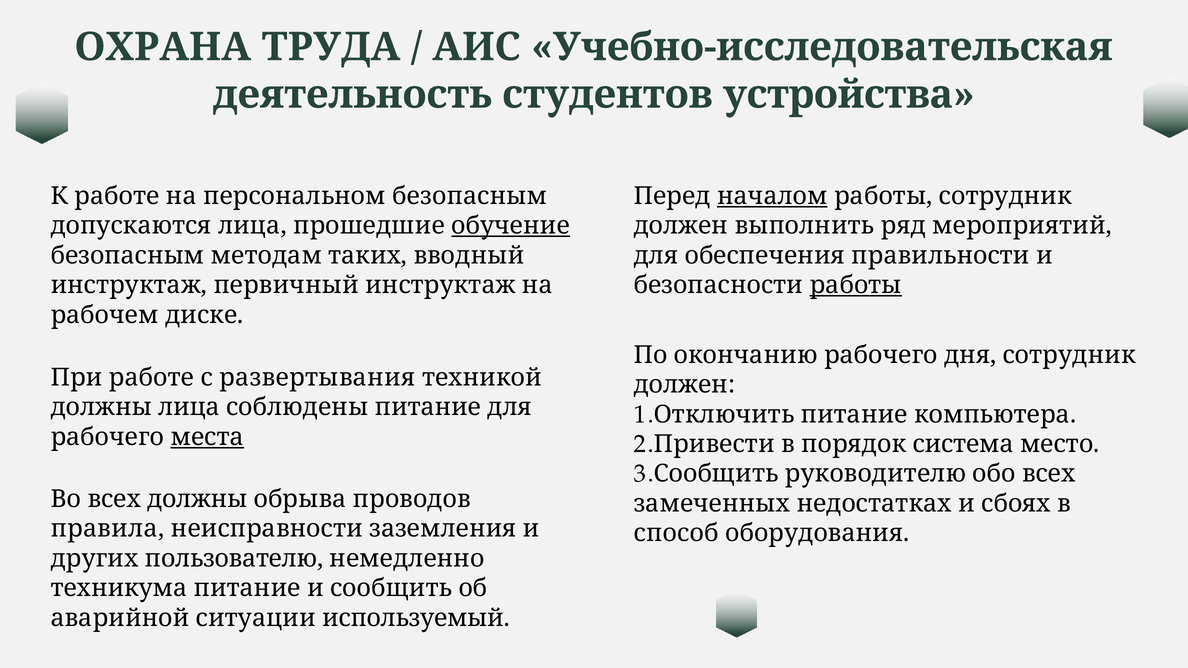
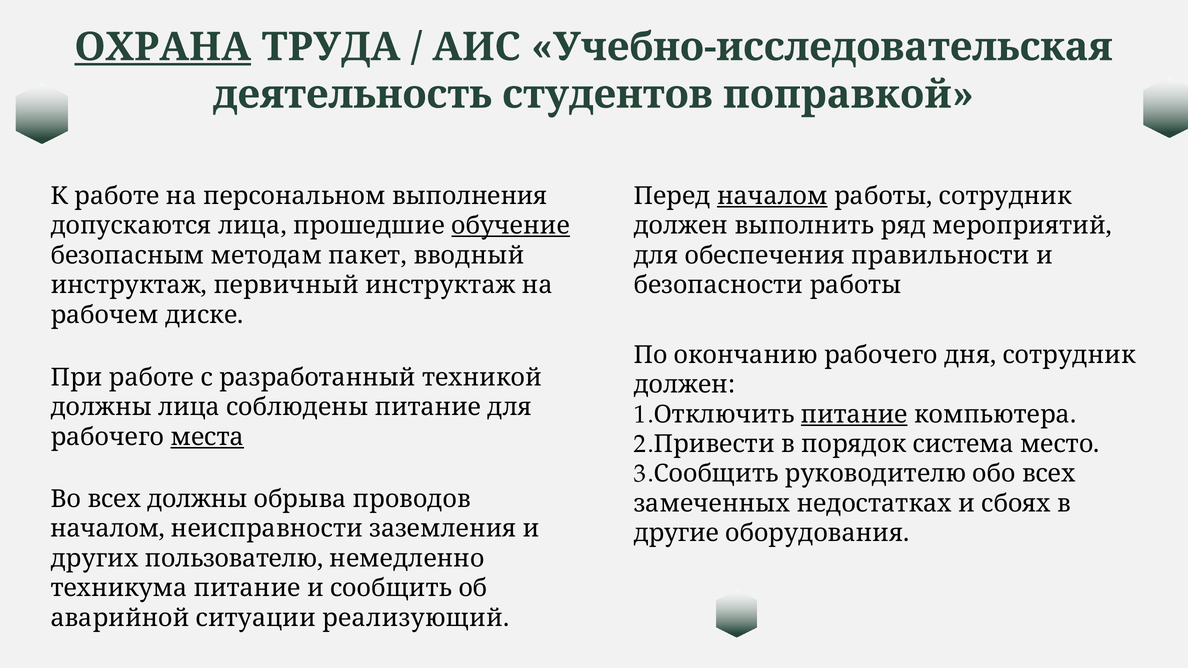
ОХРАНА underline: none -> present (163, 47)
устройства: устройства -> поправкой (849, 95)
персональном безопасным: безопасным -> выполнения (470, 196)
таких: таких -> пакет (368, 256)
работы underline: present -> none (856, 285)
развертывания: развертывания -> разработанный (317, 378)
питание underline: none -> present (854, 415)
правила: правила -> началом (108, 529)
способ: способ -> другие (676, 533)
используемый: используемый -> реализующий (416, 618)
